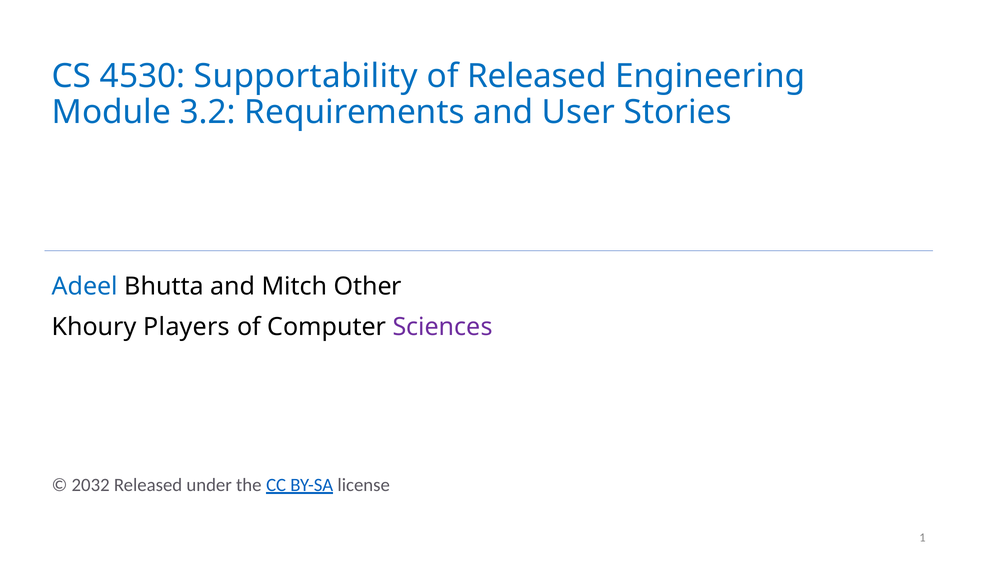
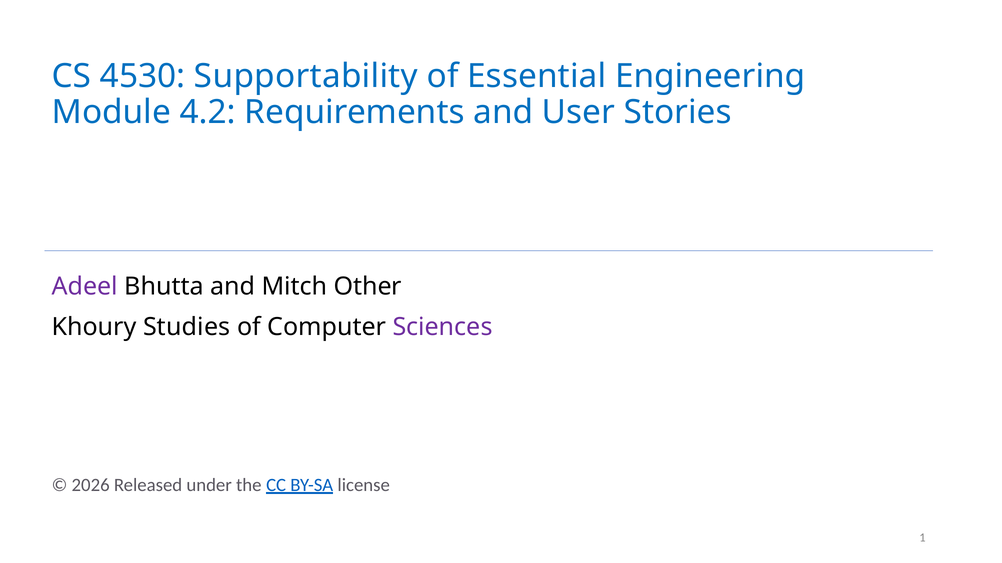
of Released: Released -> Essential (537, 76)
3.2: 3.2 -> 4.2 (208, 112)
Adeel colour: blue -> purple (85, 287)
Players: Players -> Studies (187, 327)
2032: 2032 -> 2026 (91, 486)
